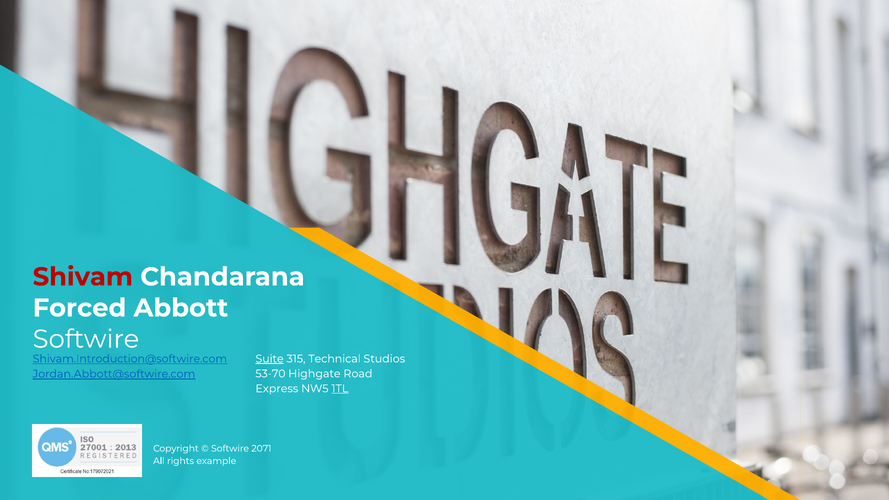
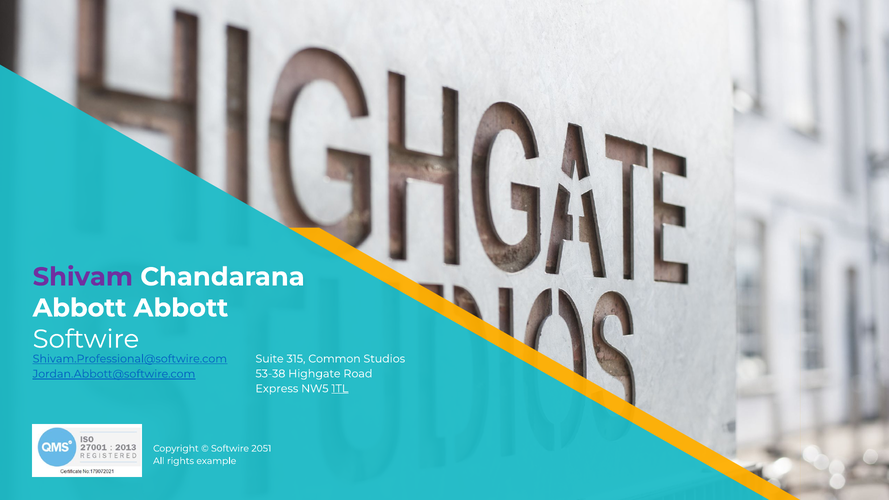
Shivam colour: red -> purple (83, 277)
Forced: Forced -> Abbott (80, 308)
Shivam.Introduction@softwire.com: Shivam.Introduction@softwire.com -> Shivam.Professional@softwire.com (130, 359)
Suite underline: present -> none (270, 359)
Technical: Technical -> Common (334, 359)
53-70: 53-70 -> 53-38 (270, 374)
2071: 2071 -> 2051 (261, 449)
